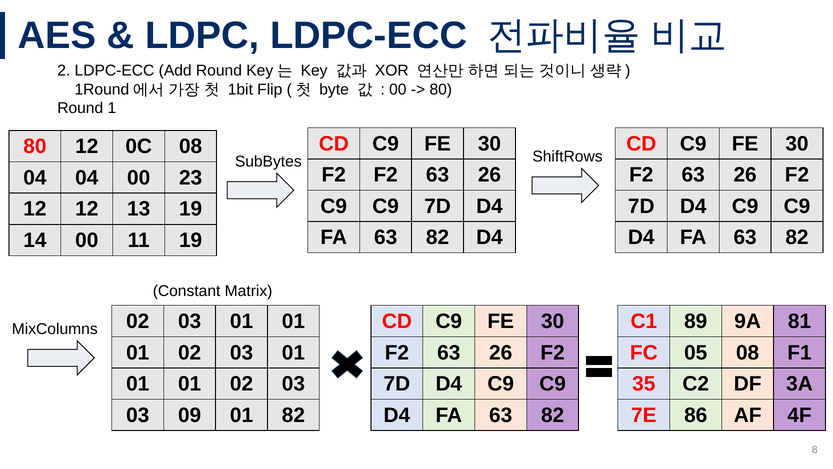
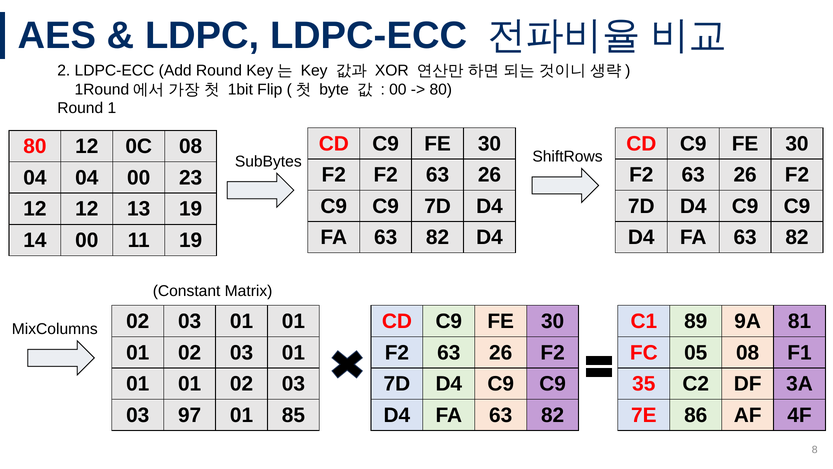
09: 09 -> 97 (190, 415)
01 82: 82 -> 85 (293, 415)
